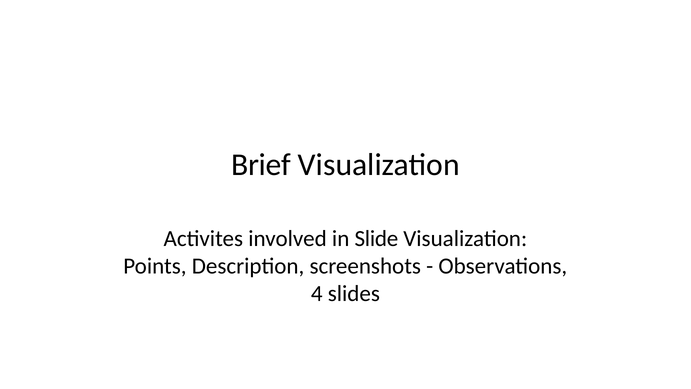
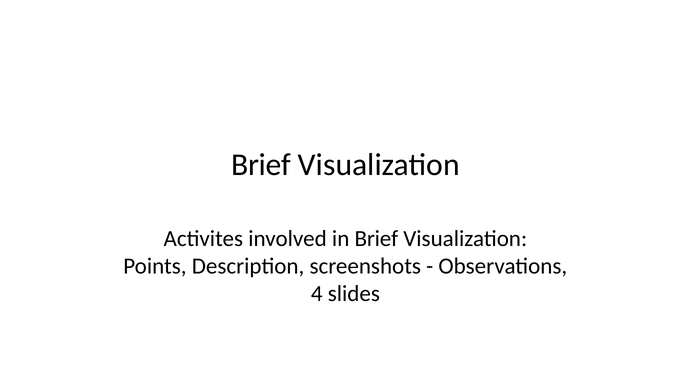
in Slide: Slide -> Brief (376, 238)
